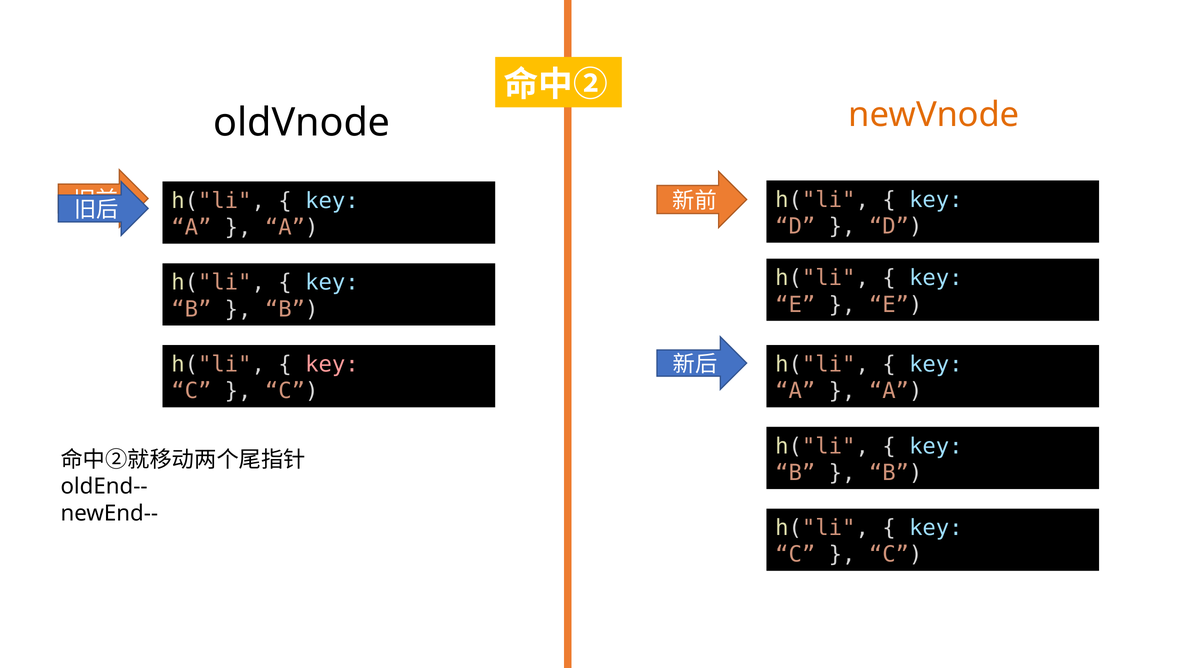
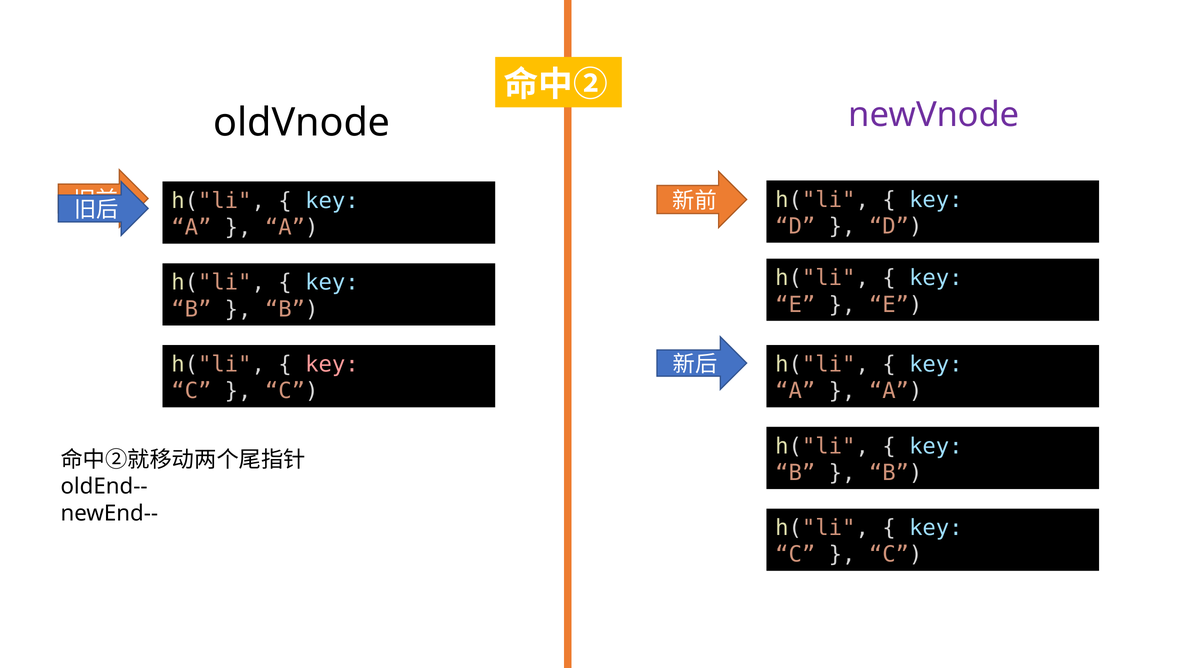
newVnode colour: orange -> purple (934, 115)
